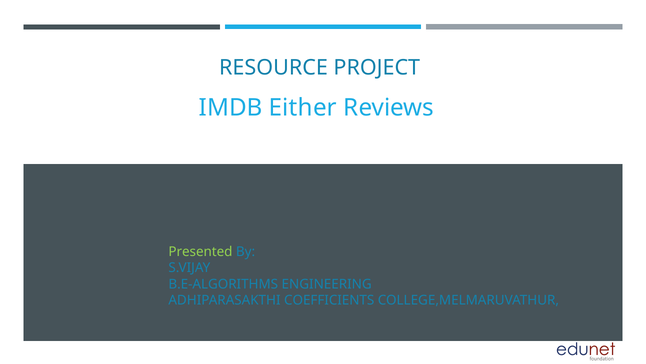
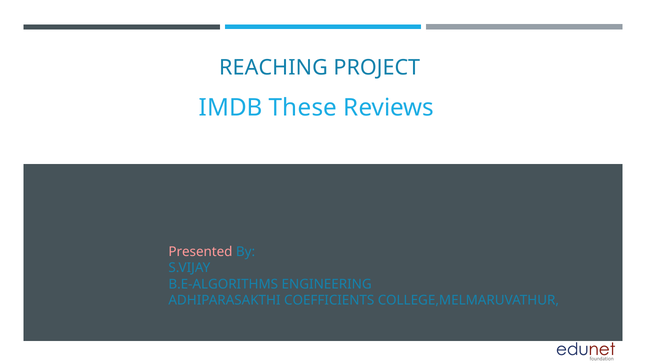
RESOURCE: RESOURCE -> REACHING (273, 67)
Either: Either -> These (303, 108)
Presented colour: light green -> pink (200, 251)
